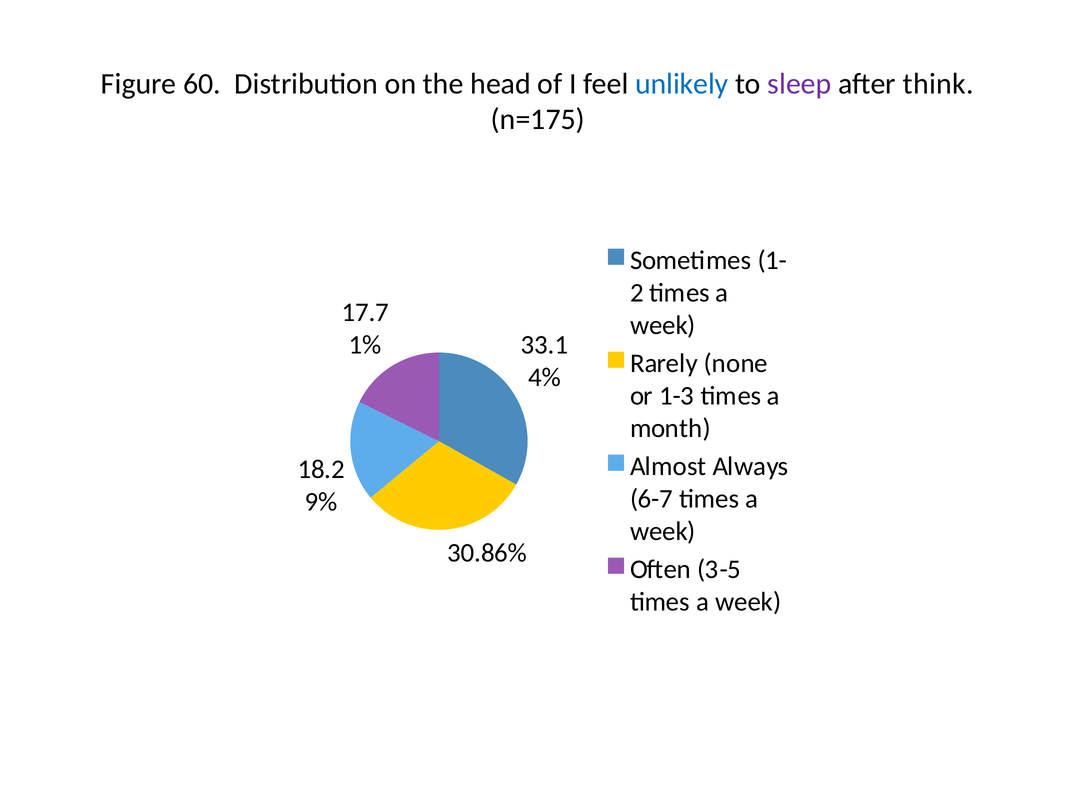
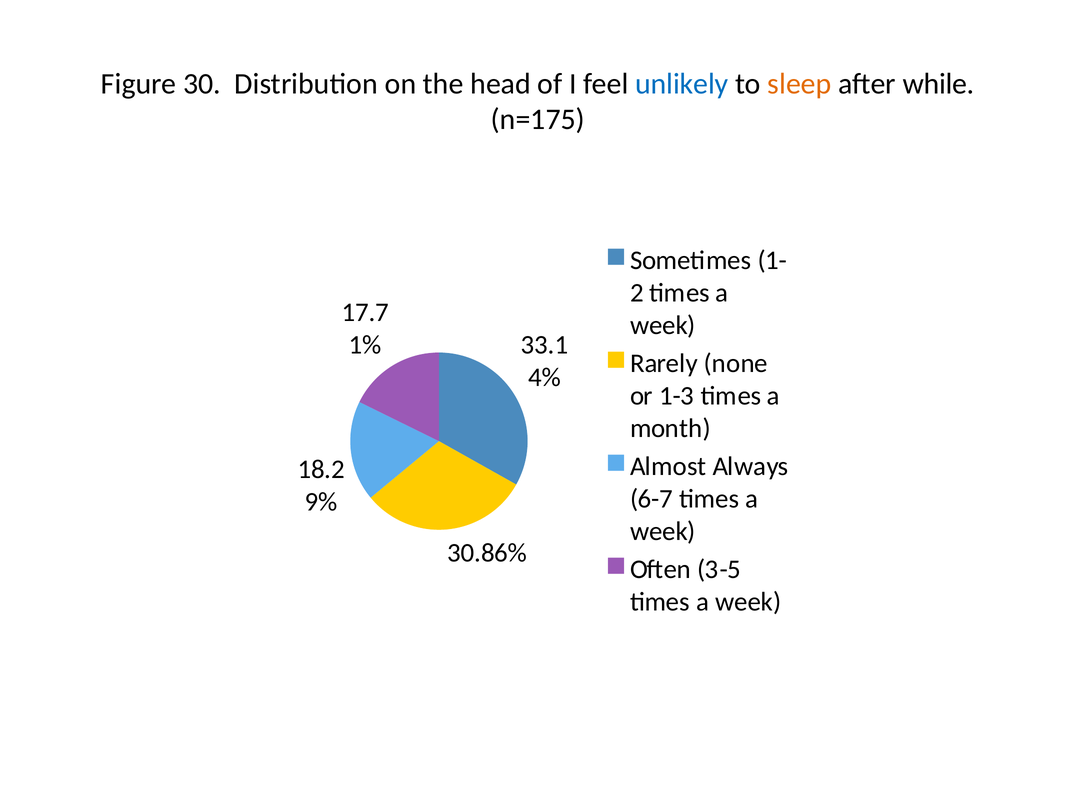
60: 60 -> 30 (202, 84)
sleep colour: purple -> orange (799, 84)
think: think -> while (939, 84)
